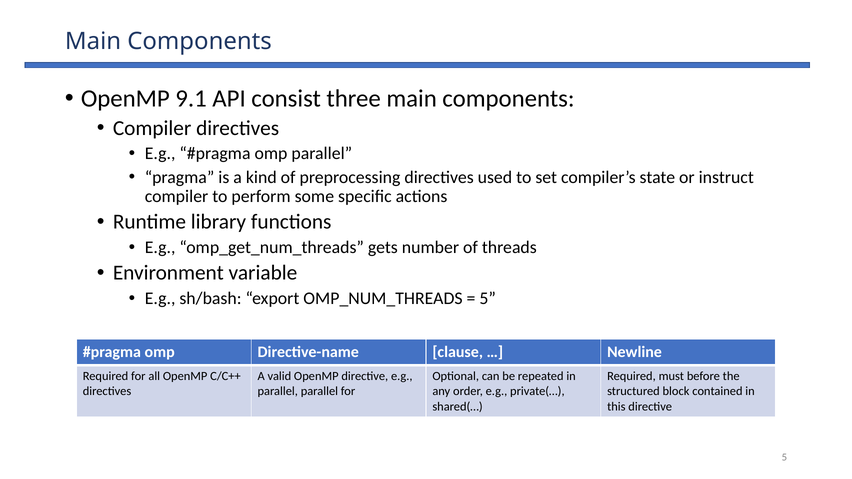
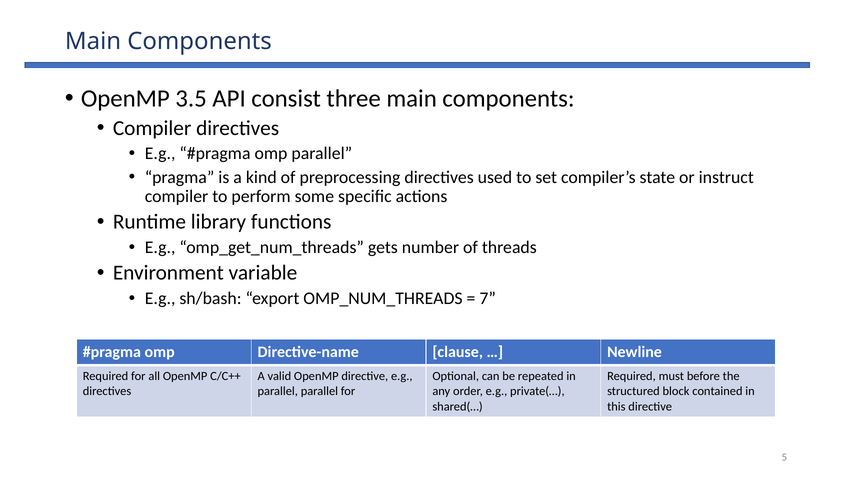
9.1: 9.1 -> 3.5 (191, 99)
5: 5 -> 7 (488, 299)
